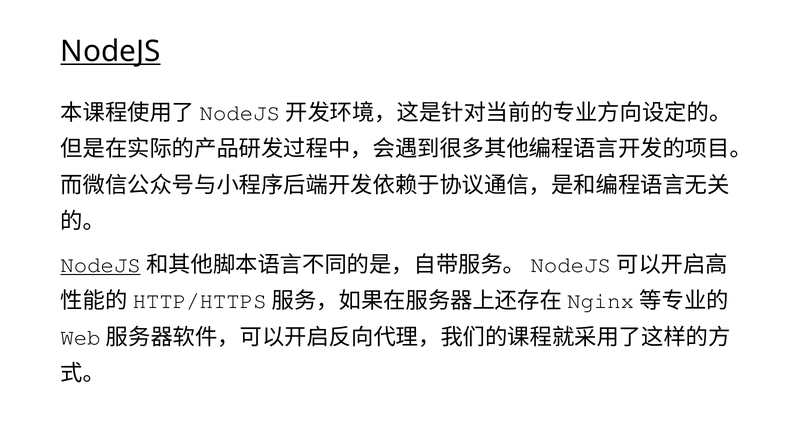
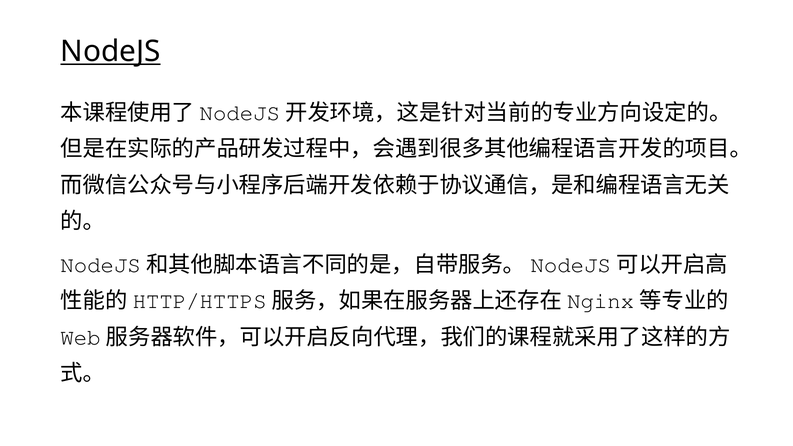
NodeJS underline: present -> none (101, 265)
